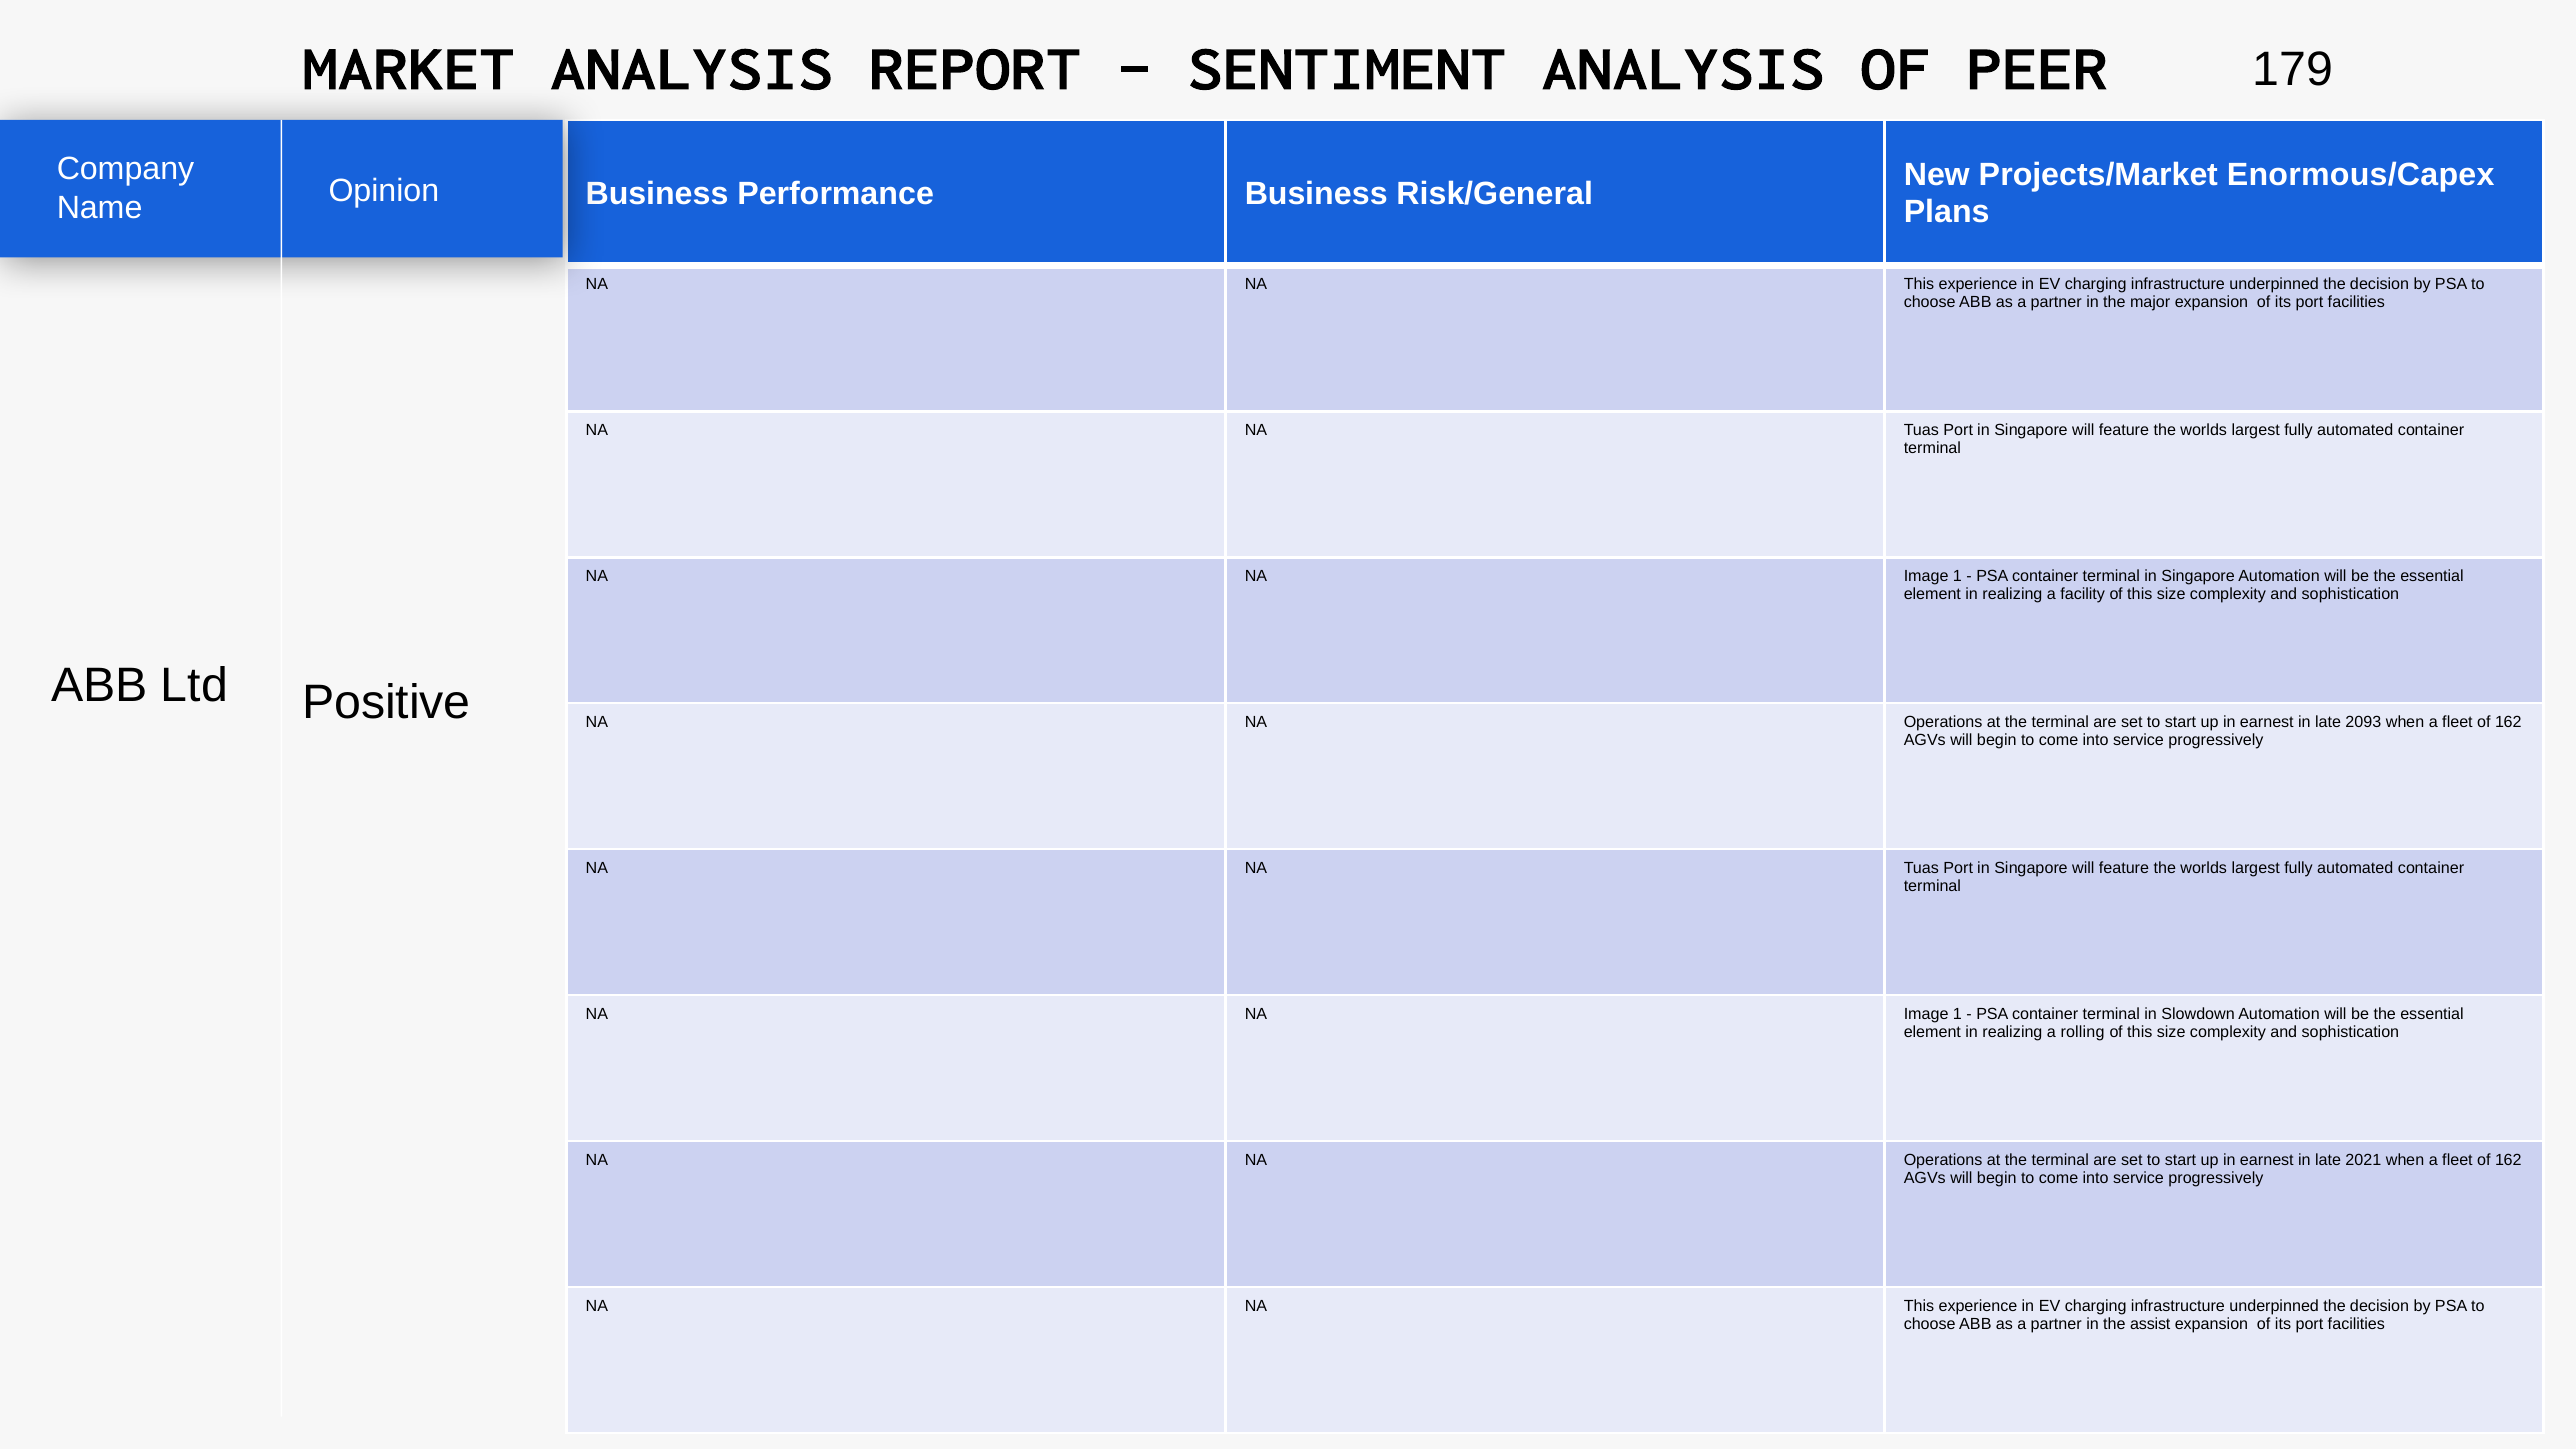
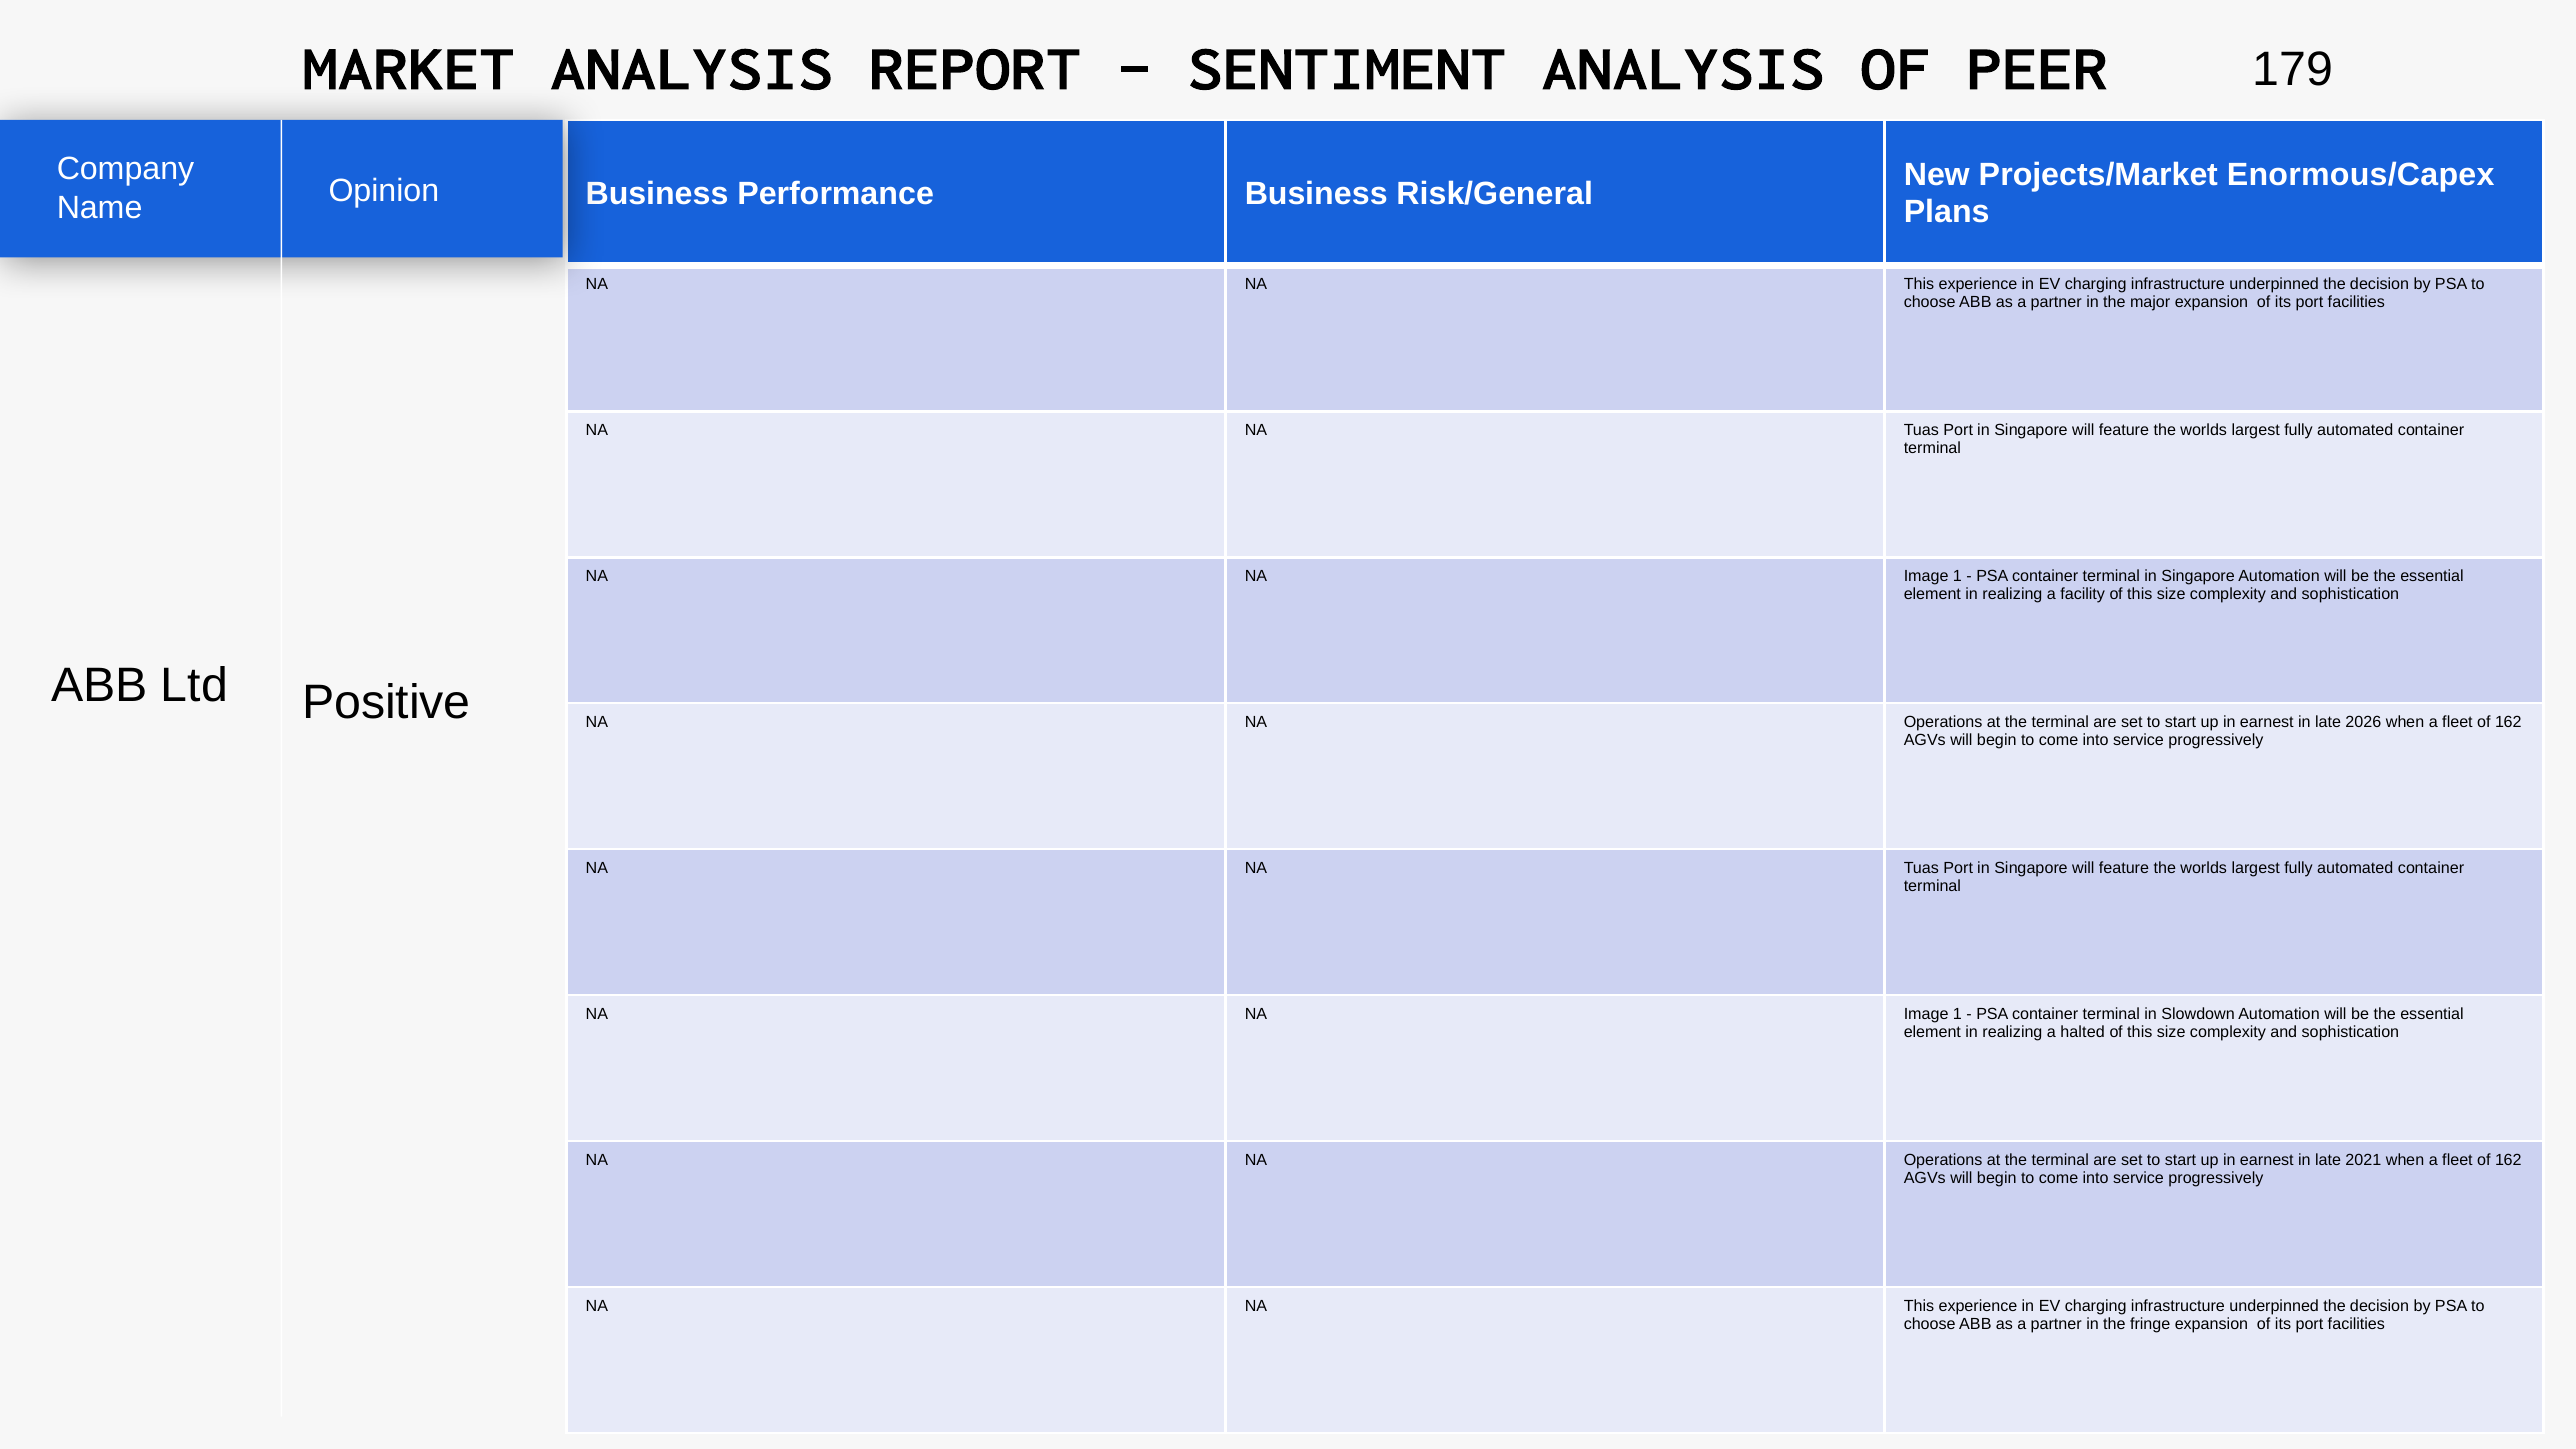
2093: 2093 -> 2026 (2363, 722)
rolling: rolling -> halted (2083, 1032)
assist: assist -> fringe (2150, 1324)
